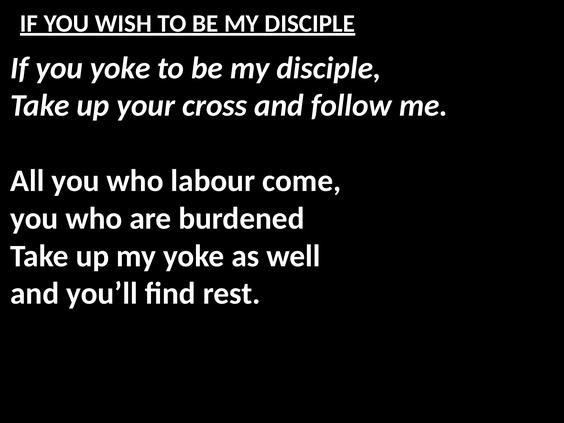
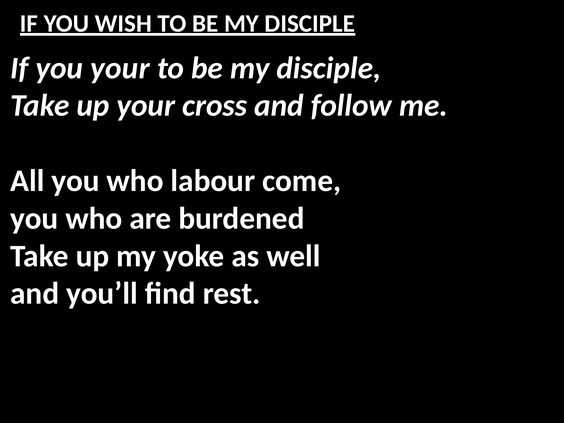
you yoke: yoke -> your (120, 68)
